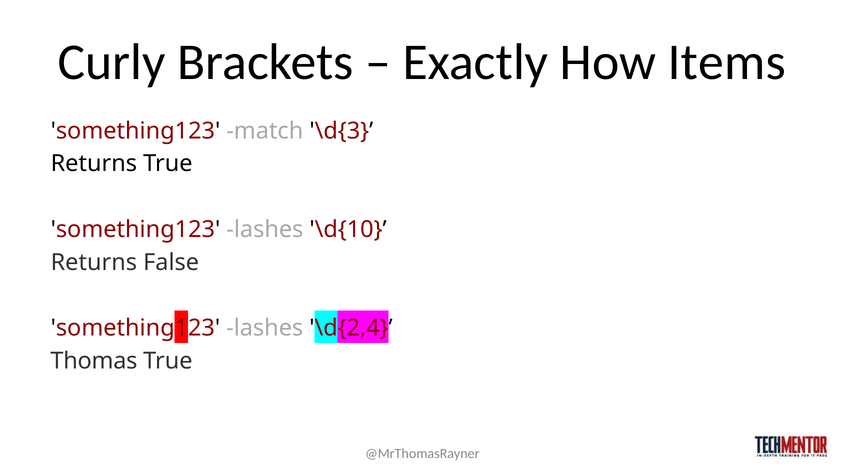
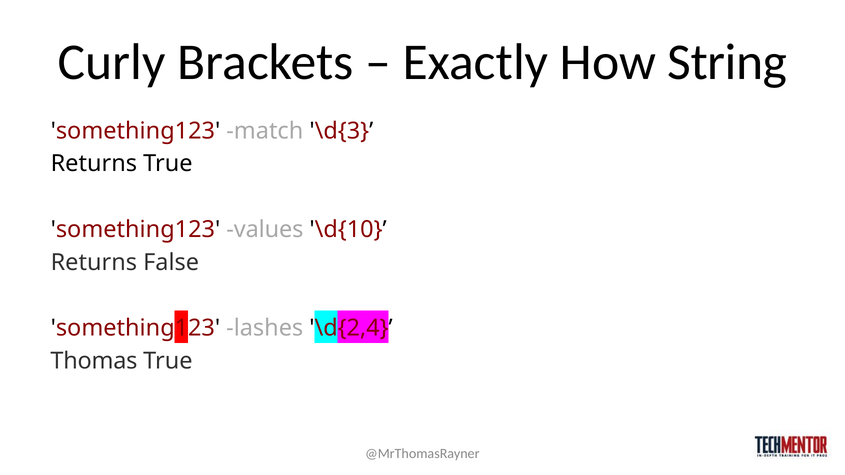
Items: Items -> String (727, 62)
lashes: lashes -> values (265, 230)
